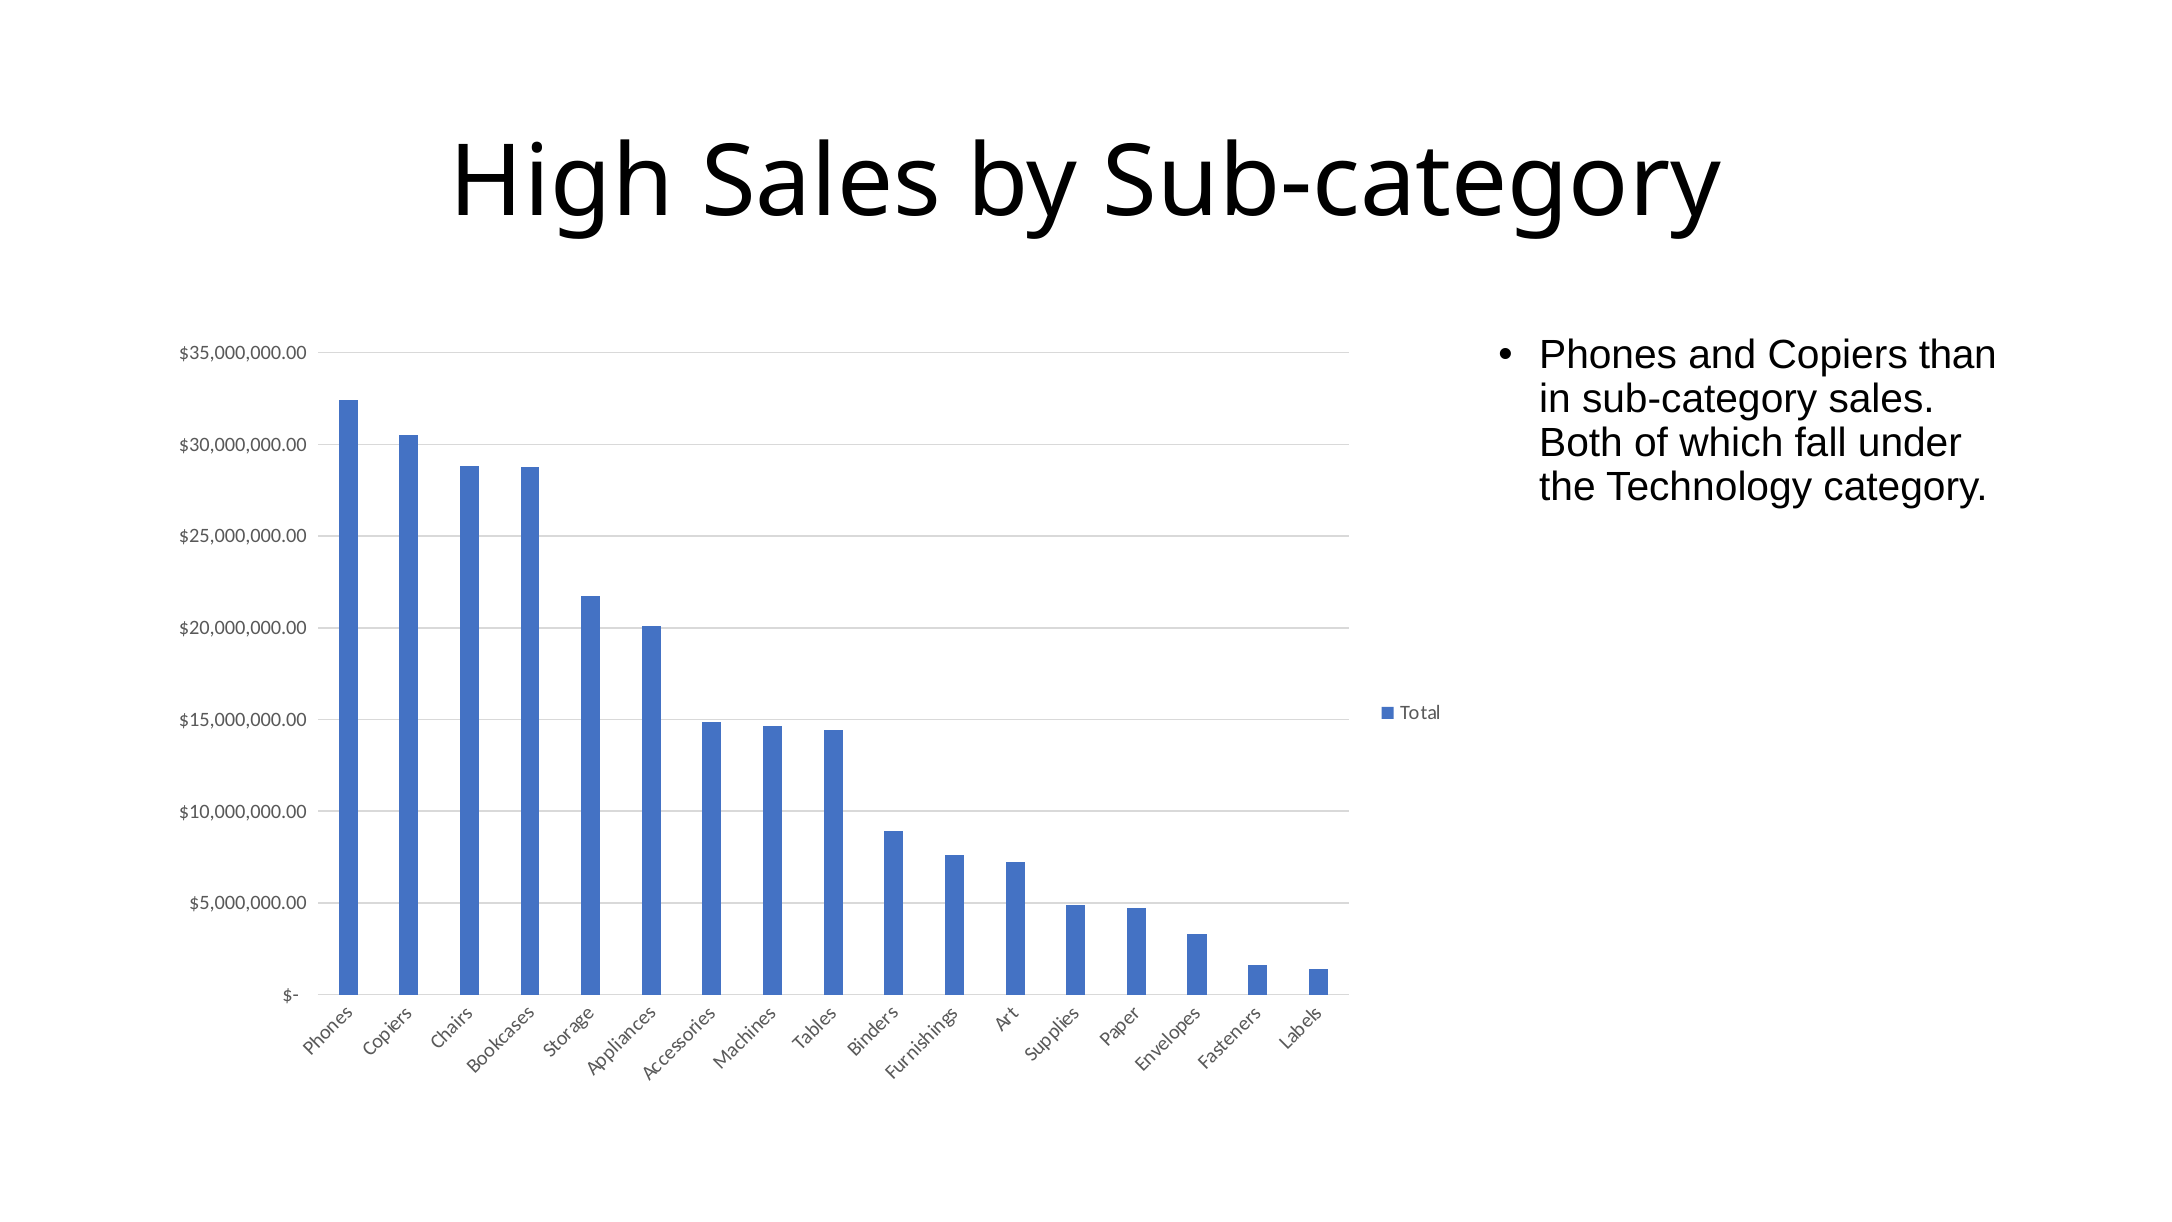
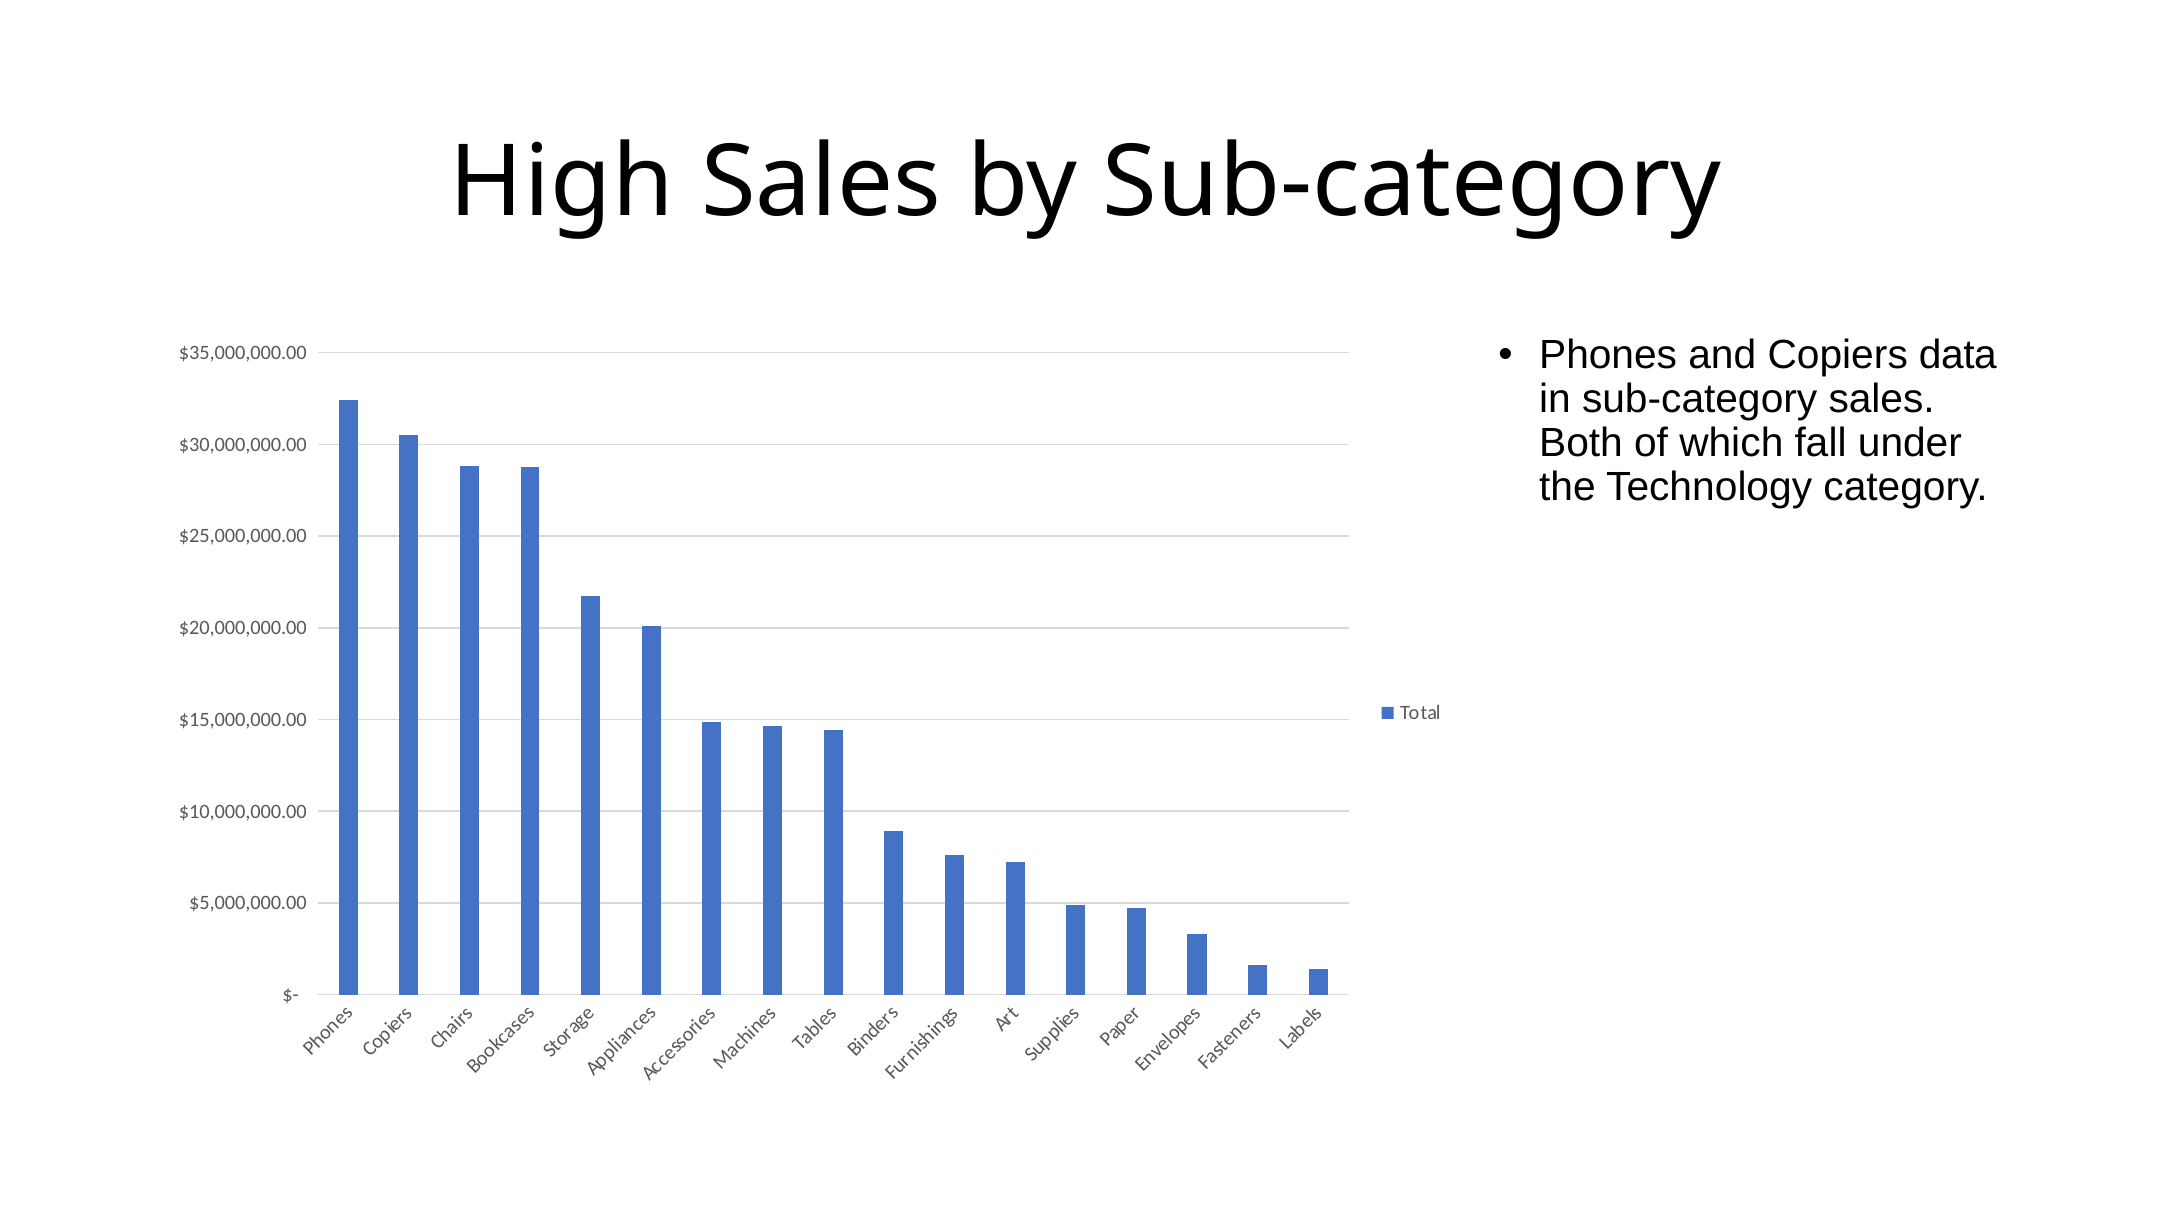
than: than -> data (1958, 355)
